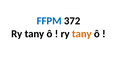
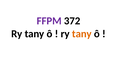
FFPM colour: blue -> purple (49, 21)
